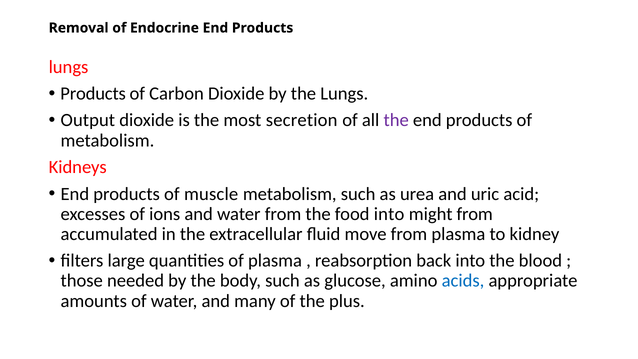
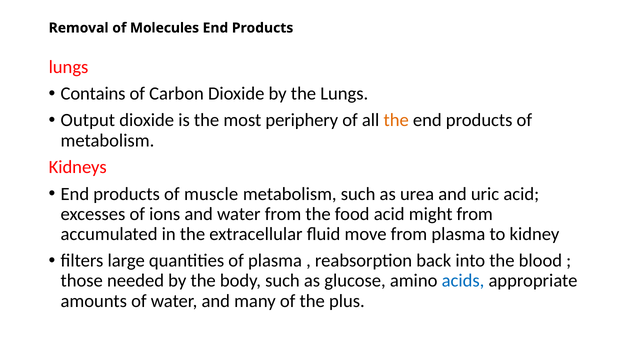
Endocrine: Endocrine -> Molecules (165, 28)
Products: Products -> Contains (93, 94)
secretion: secretion -> periphery (302, 120)
the colour: purple -> orange (396, 120)
food into: into -> acid (389, 214)
